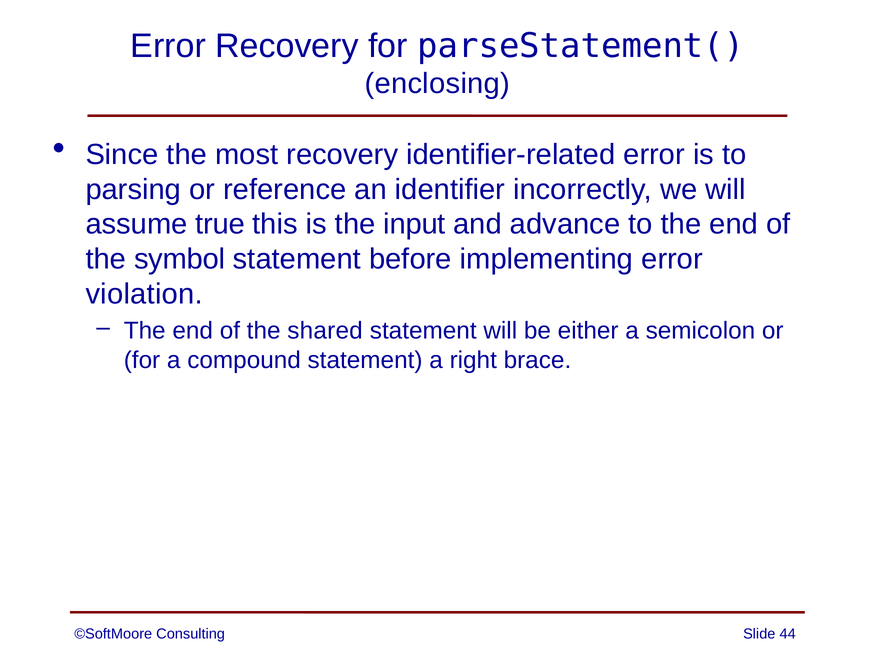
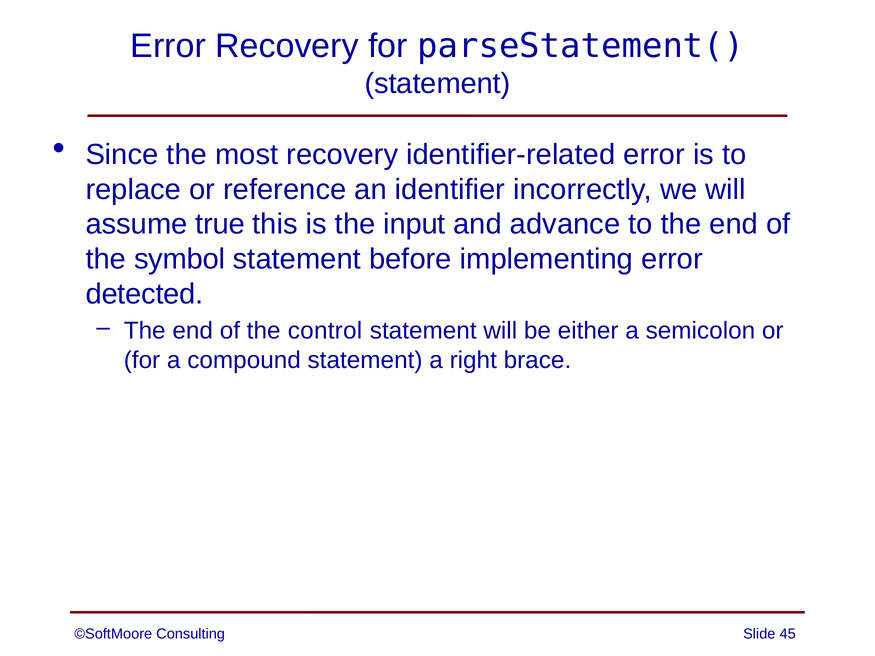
enclosing: enclosing -> statement (438, 84)
parsing: parsing -> replace (133, 189)
violation: violation -> detected (145, 294)
shared: shared -> control (325, 331)
44: 44 -> 45 (788, 634)
